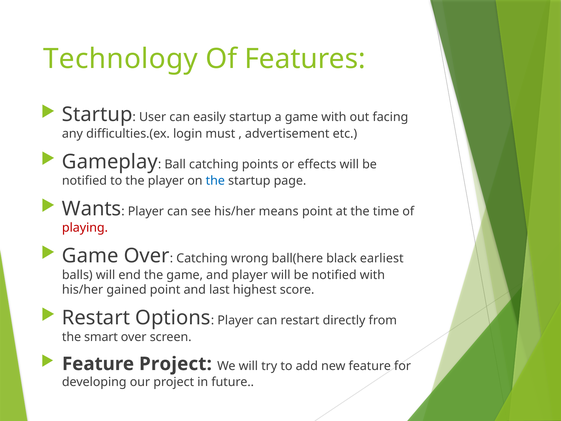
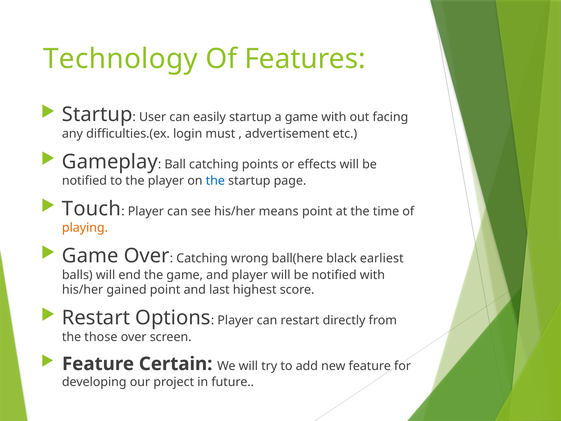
Wants: Wants -> Touch (92, 209)
playing colour: red -> orange (85, 228)
smart: smart -> those (101, 337)
Feature Project: Project -> Certain (176, 364)
